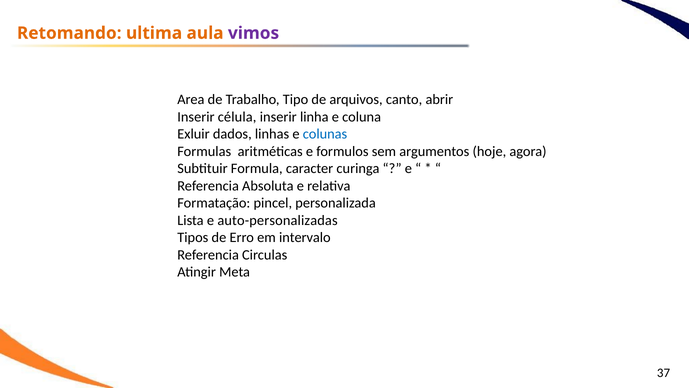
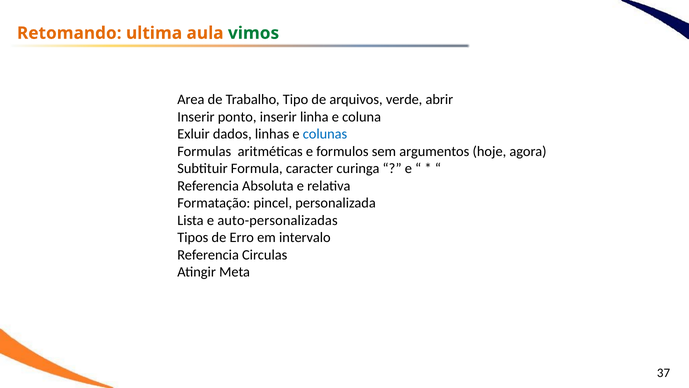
vimos colour: purple -> green (254, 33)
canto: canto -> verde (404, 100)
célula: célula -> ponto (237, 117)
